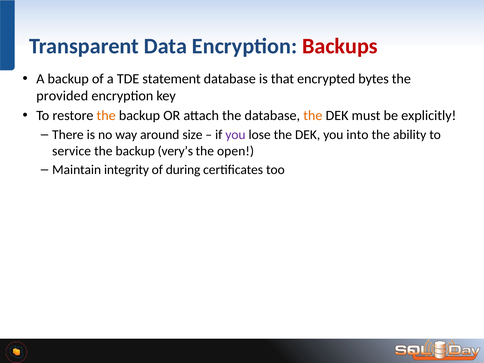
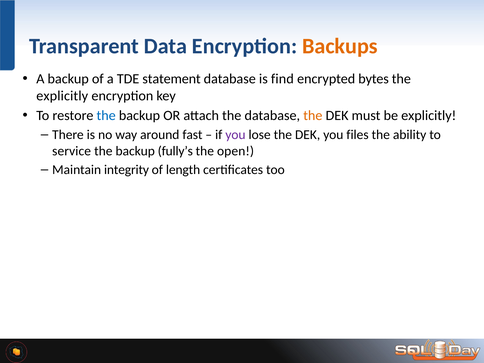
Backups colour: red -> orange (340, 46)
that: that -> find (282, 79)
provided: provided -> explicitly (62, 96)
the colour: orange -> blue (106, 116)
size: size -> fast (192, 135)
into: into -> files (358, 135)
very’s: very’s -> fully’s (175, 151)
during: during -> length (183, 170)
